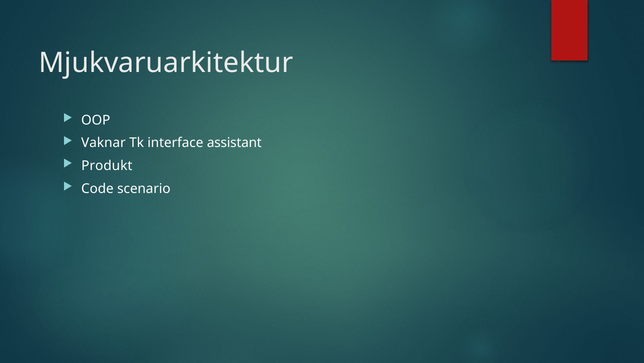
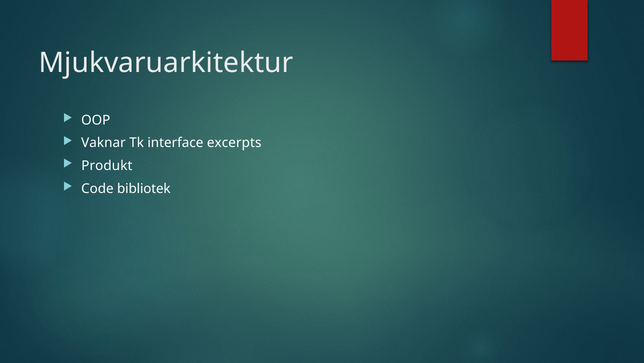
assistant: assistant -> excerpts (234, 143)
scenario: scenario -> bibliotek (144, 188)
